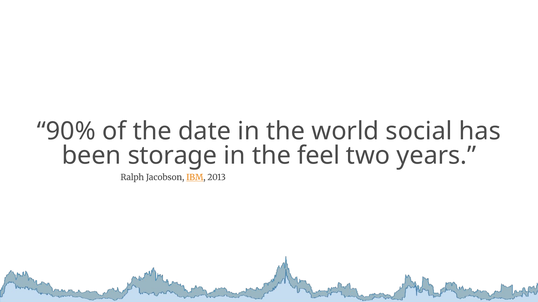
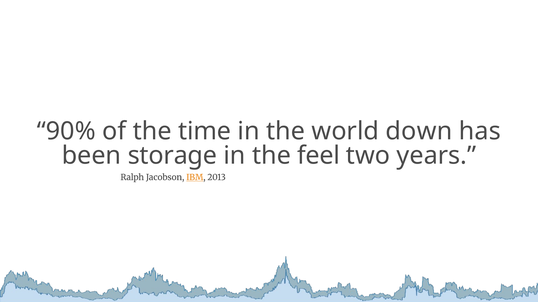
date: date -> time (205, 132)
social: social -> down (419, 132)
